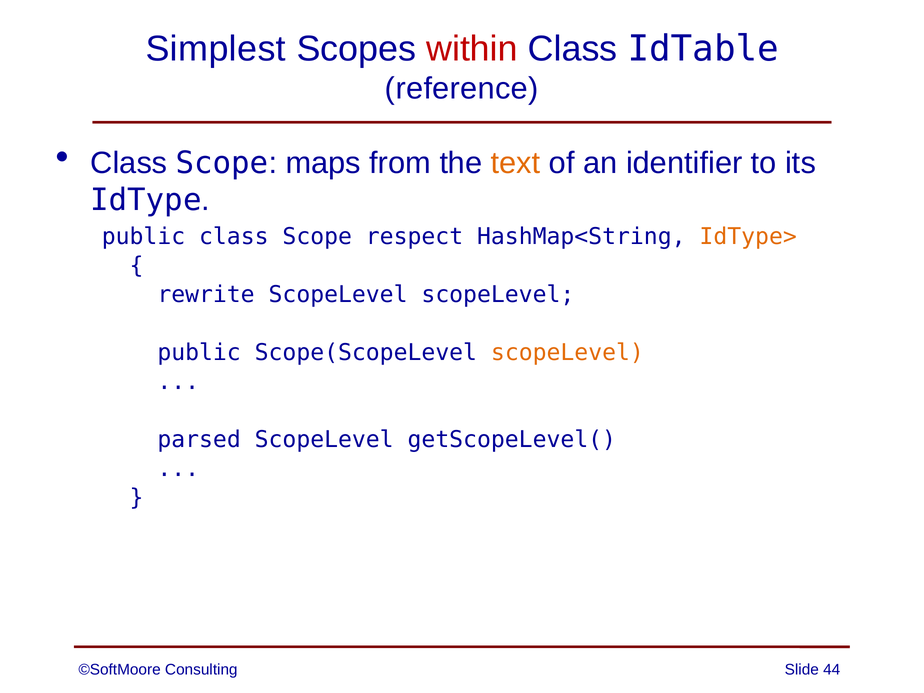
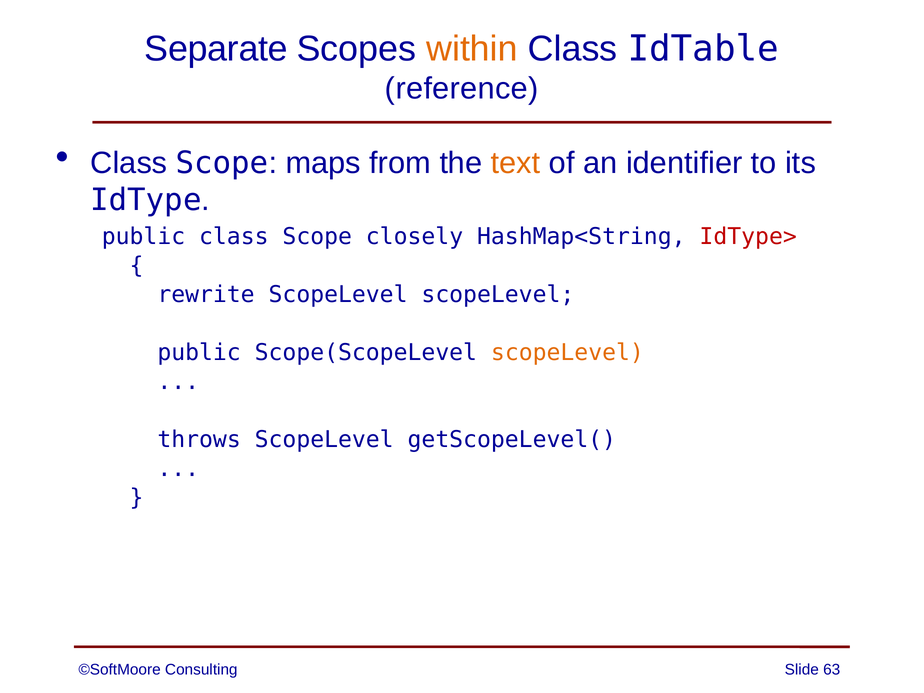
Simplest: Simplest -> Separate (216, 49)
within colour: red -> orange (472, 49)
respect: respect -> closely (414, 236)
IdType> colour: orange -> red (748, 236)
parsed: parsed -> throws (199, 439)
44: 44 -> 63 (832, 669)
